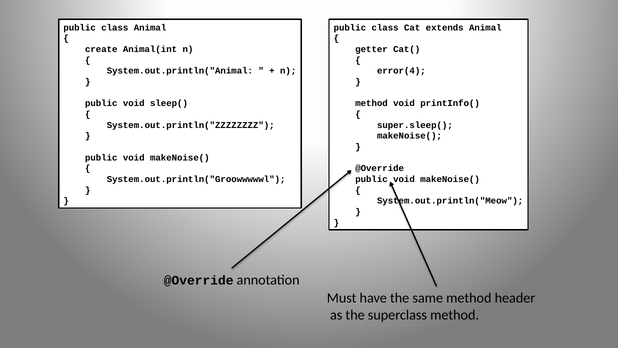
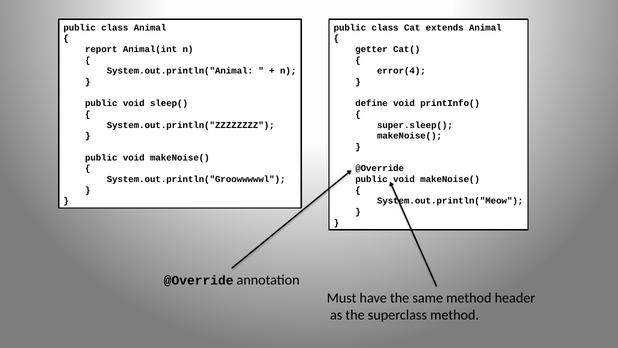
create: create -> report (101, 49)
method: method -> define (372, 103)
